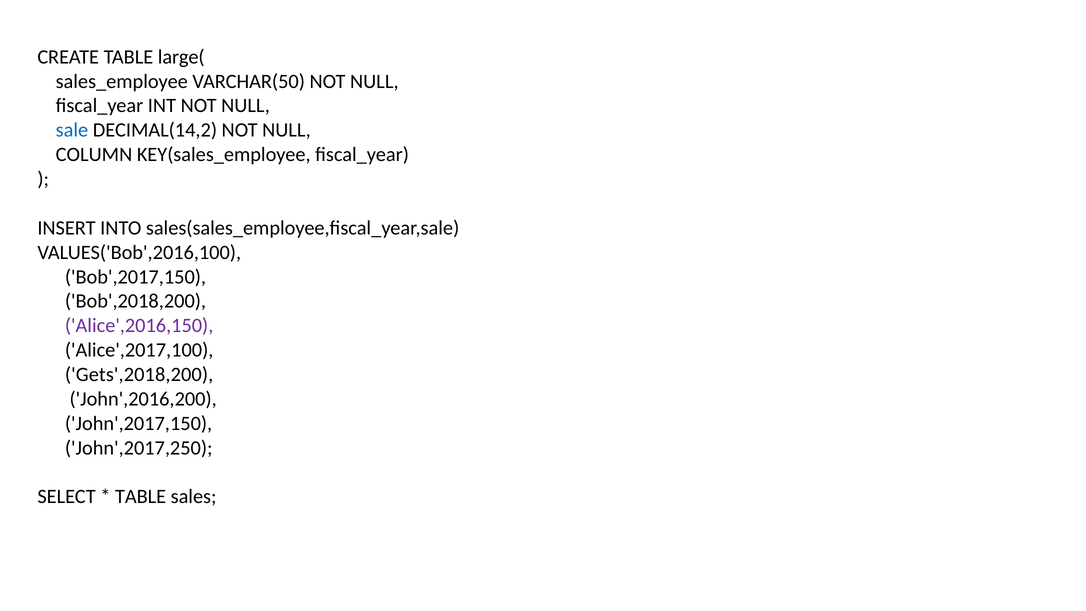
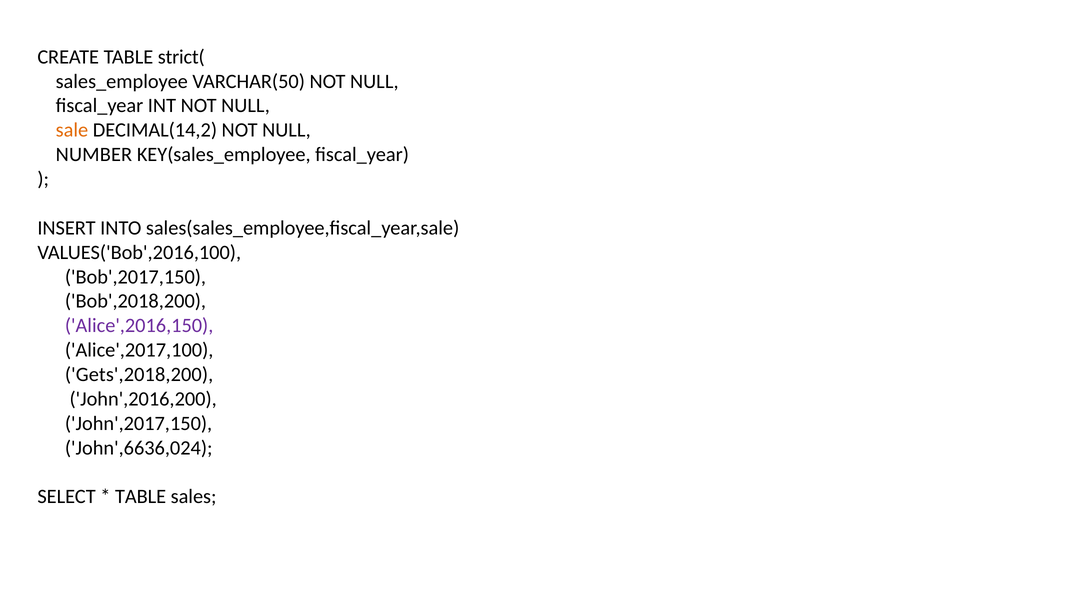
large(: large( -> strict( (181, 57)
sale colour: blue -> orange (72, 130)
COLUMN: COLUMN -> NUMBER (94, 155)
John',2017,250: John',2017,250 -> John',6636,024 (139, 448)
